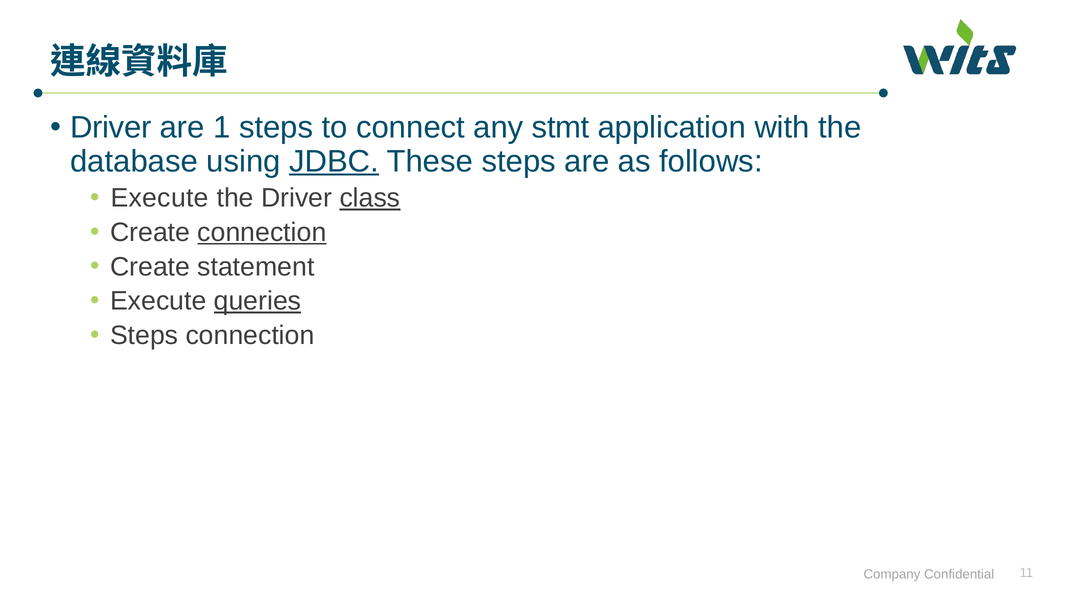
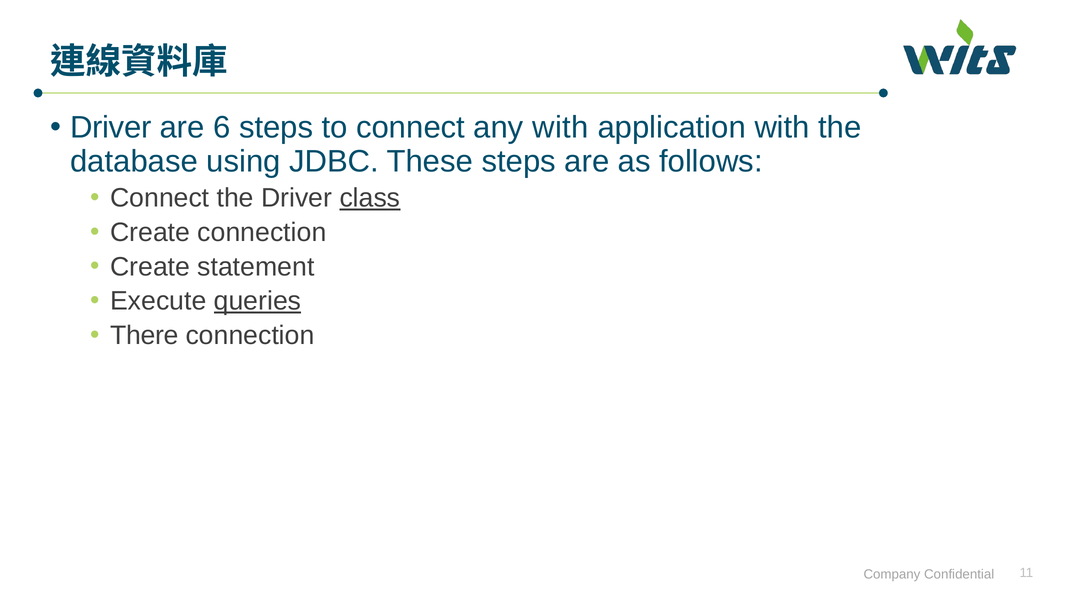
1: 1 -> 6 (222, 128)
any stmt: stmt -> with (560, 128)
JDBC underline: present -> none (334, 161)
Execute: Execute -> Connect (160, 198)
connection underline: present -> none (262, 232)
Steps: Steps -> There (144, 335)
